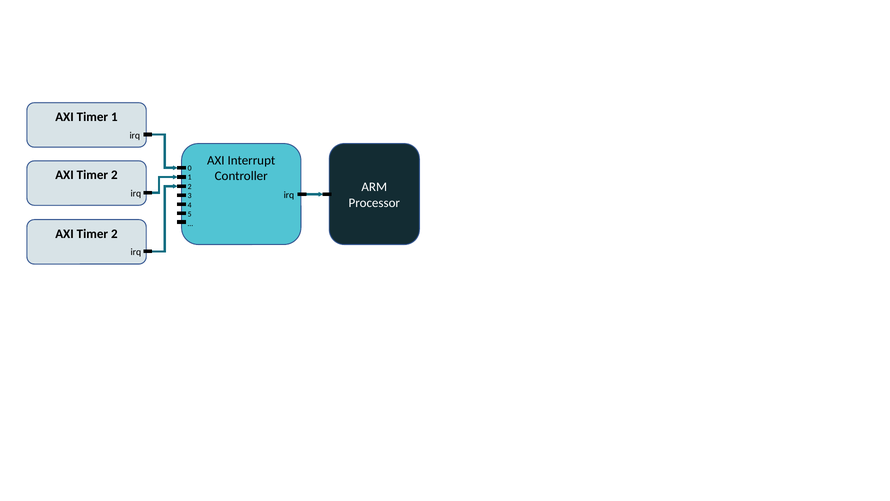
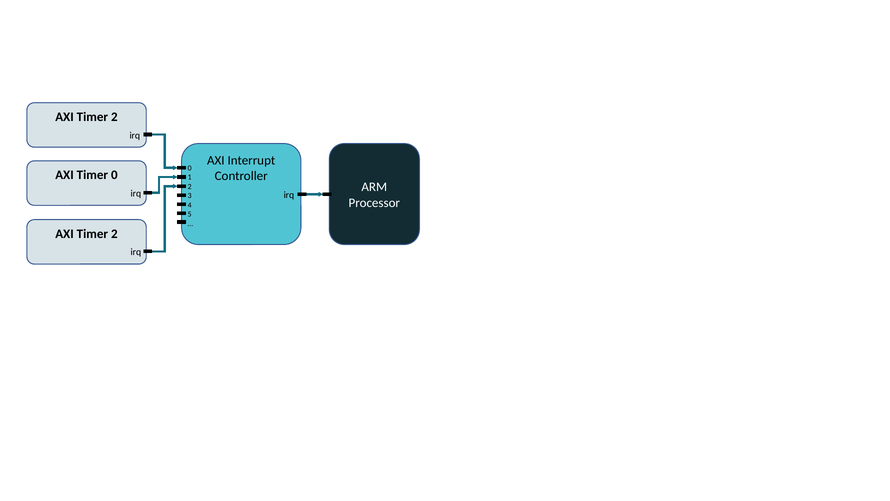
1: 1 -> 2 (114, 117)
2: 2 -> 0 (114, 175)
